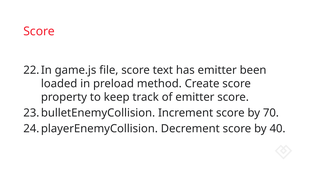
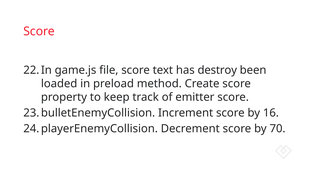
has emitter: emitter -> destroy (217, 70)
70: 70 -> 16 (271, 113)
40: 40 -> 70 (278, 129)
